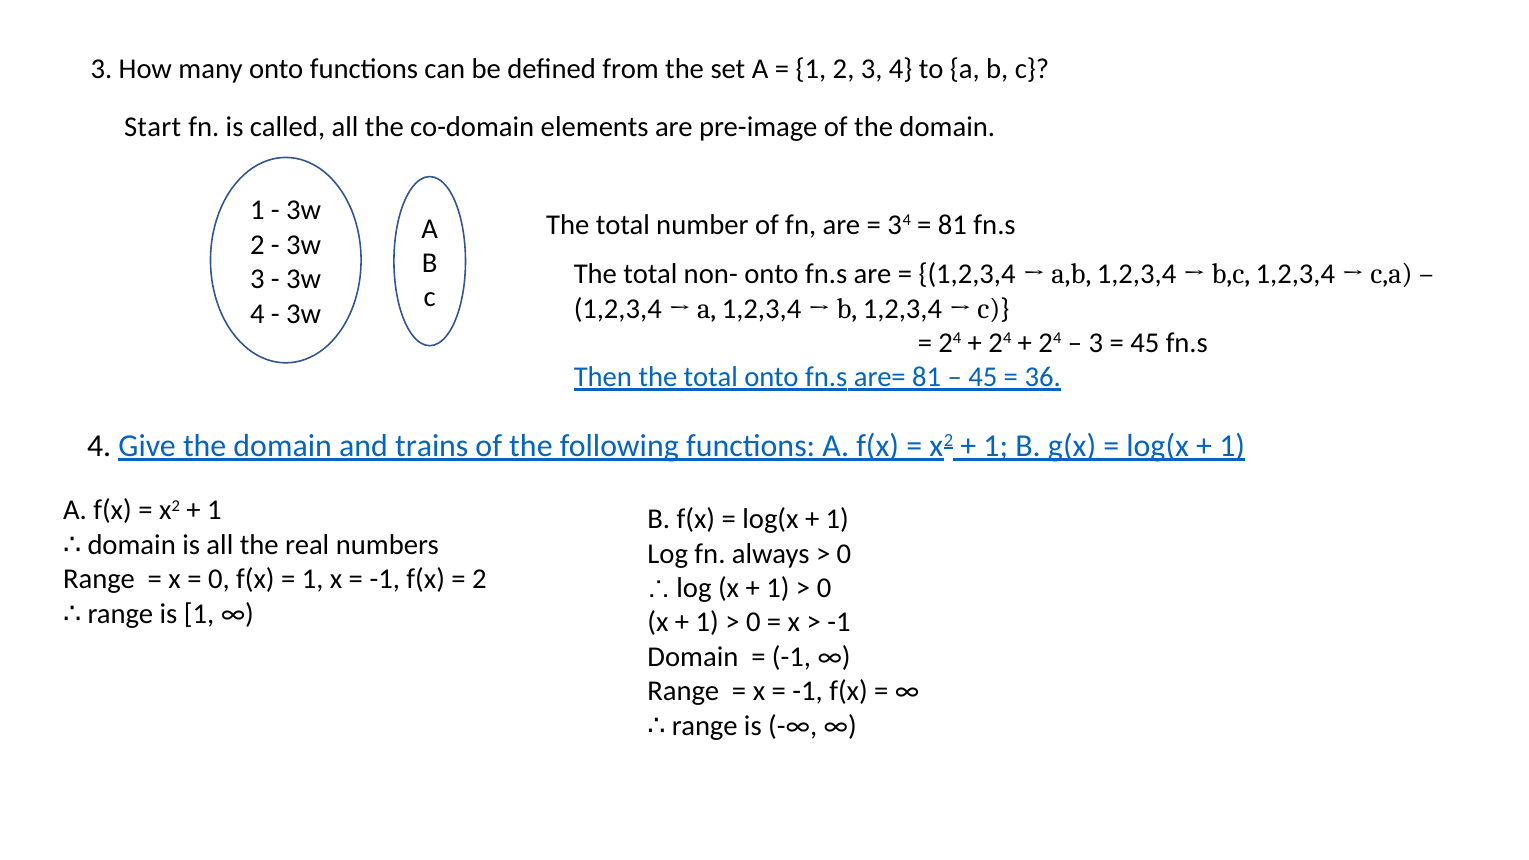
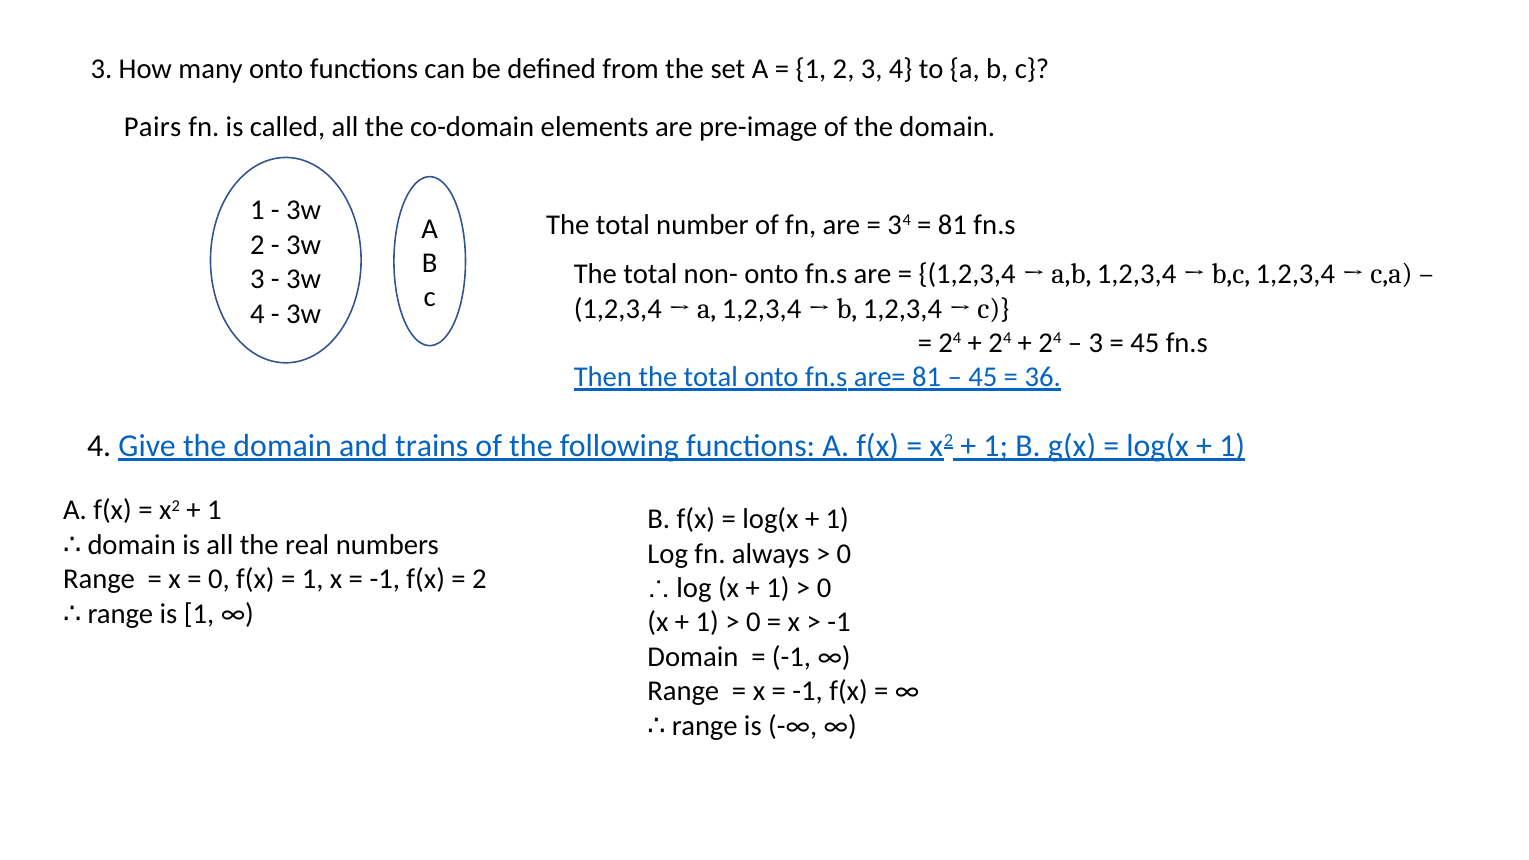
Start: Start -> Pairs (153, 127)
